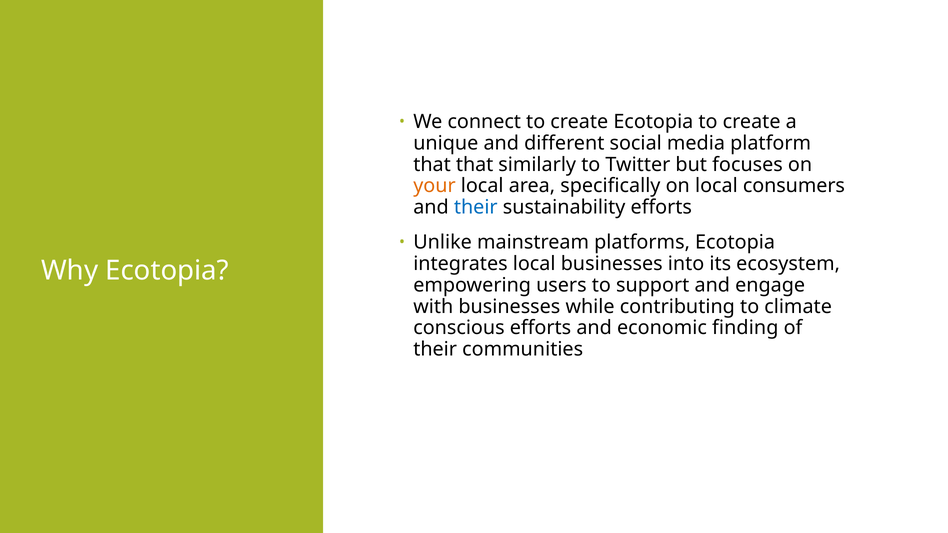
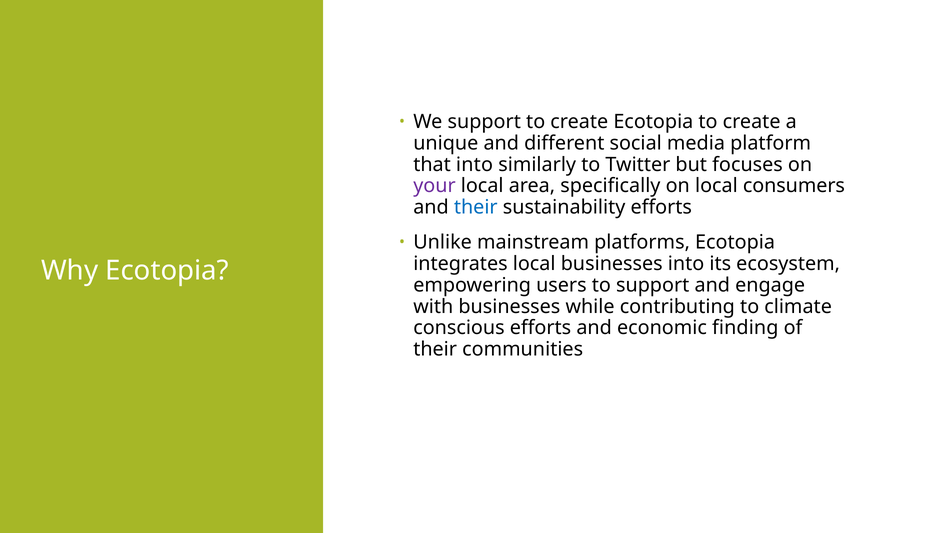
We connect: connect -> support (484, 122)
that that: that -> into (474, 165)
your colour: orange -> purple (434, 186)
